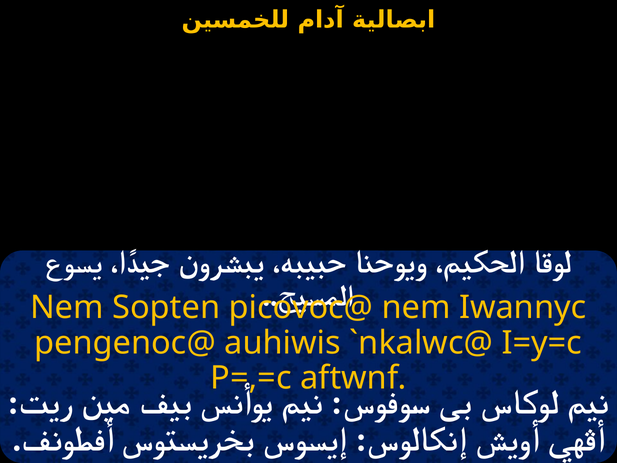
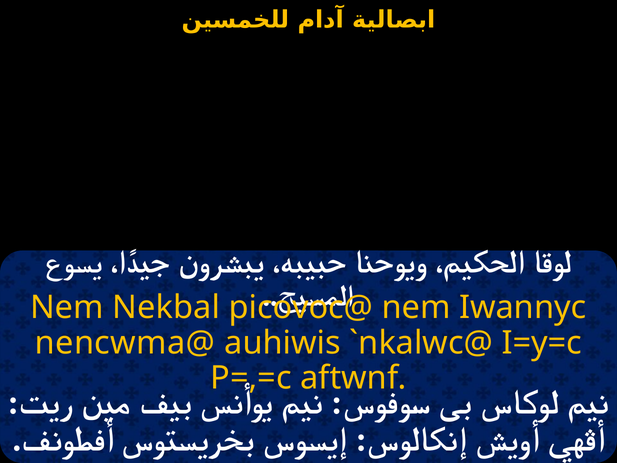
Sopten: Sopten -> Nekbal (166, 308)
pengenoc@: pengenoc@ -> nencwma@ (125, 343)
